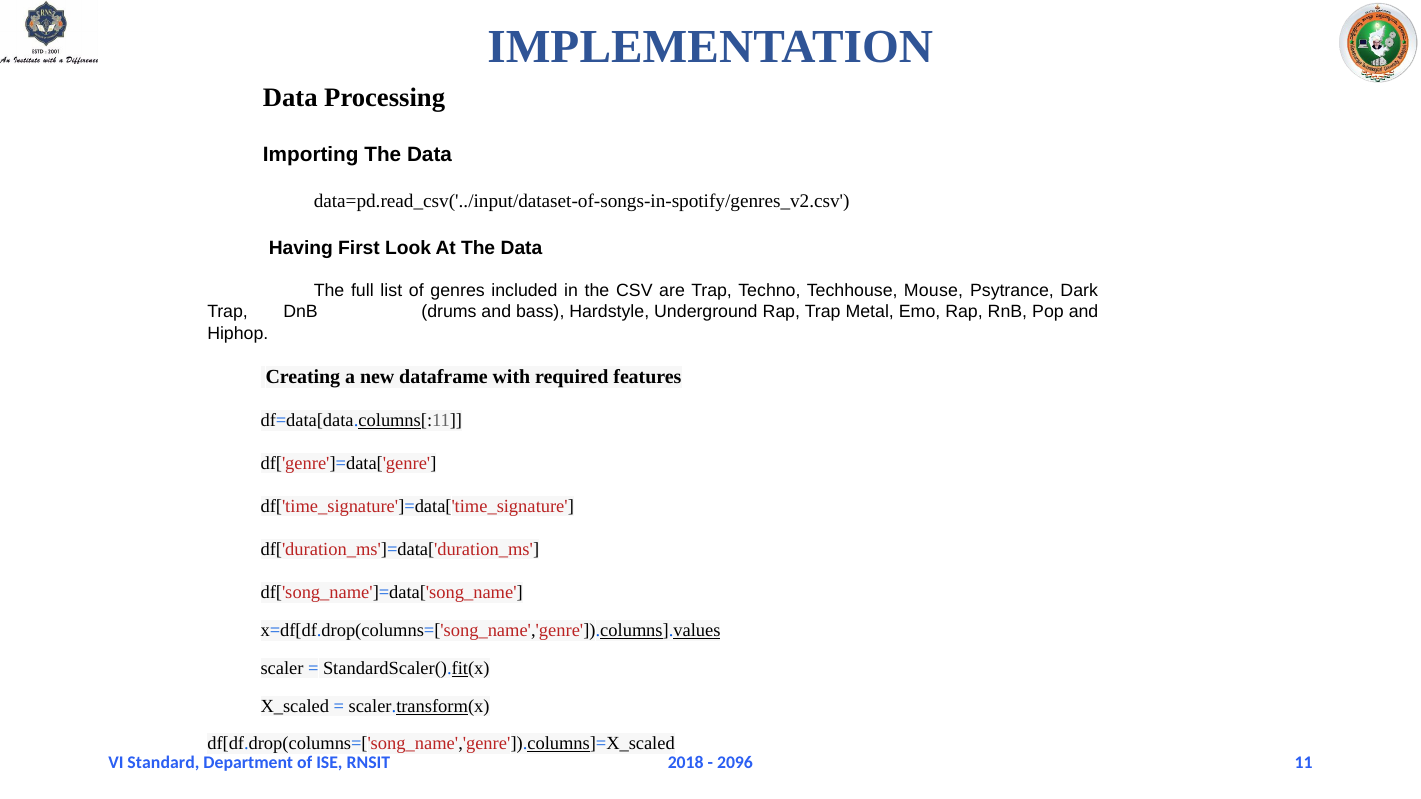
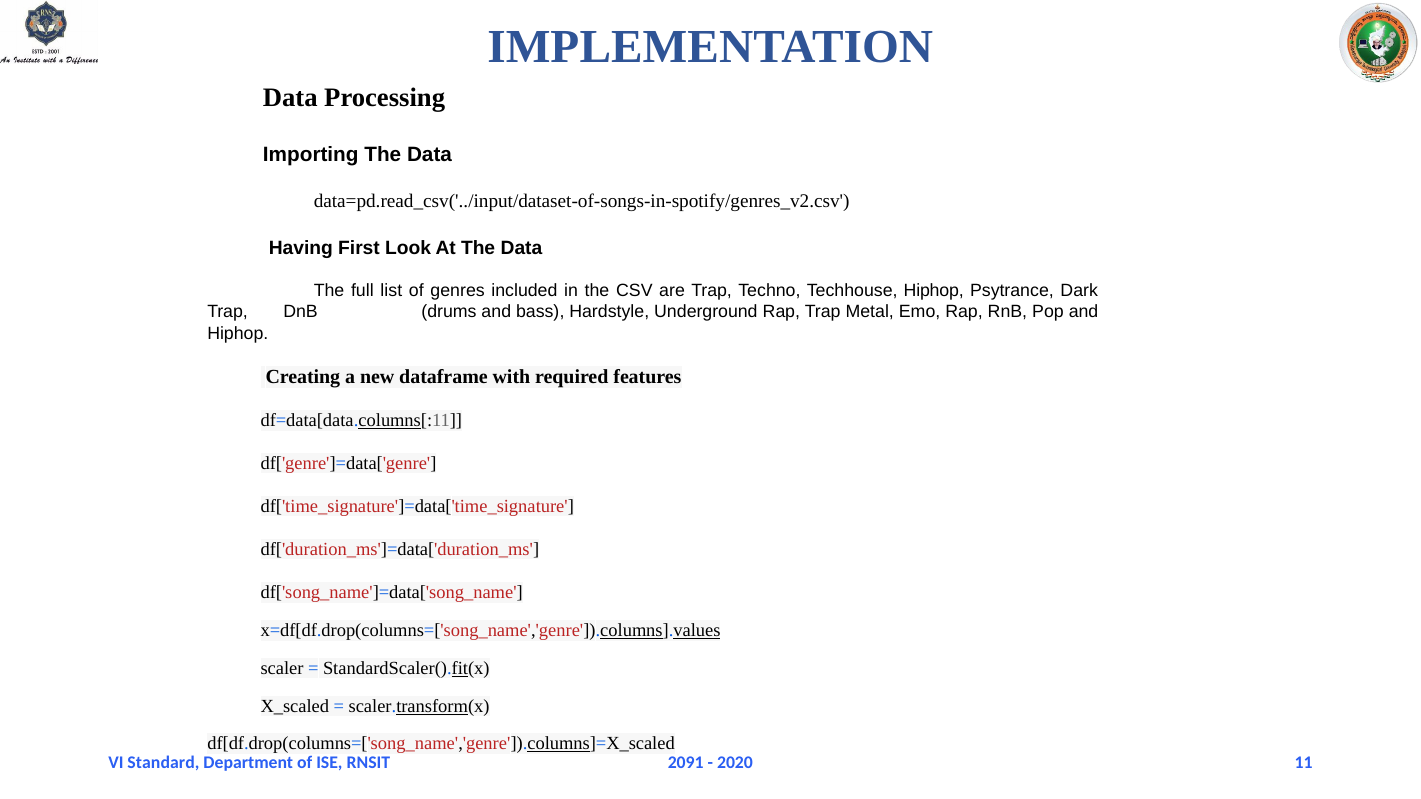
Techhouse Mouse: Mouse -> Hiphop (934, 291)
2018: 2018 -> 2091 (686, 763)
2096: 2096 -> 2020 (735, 763)
